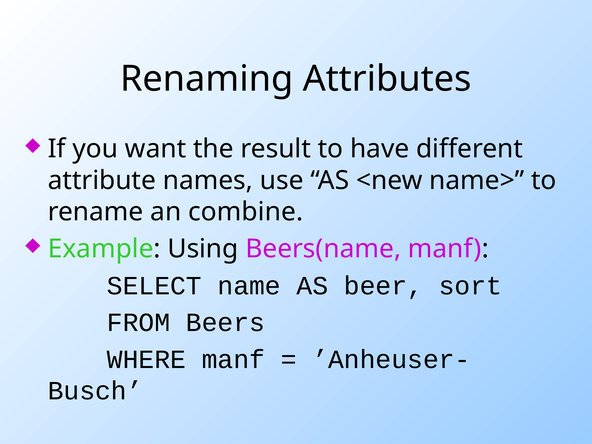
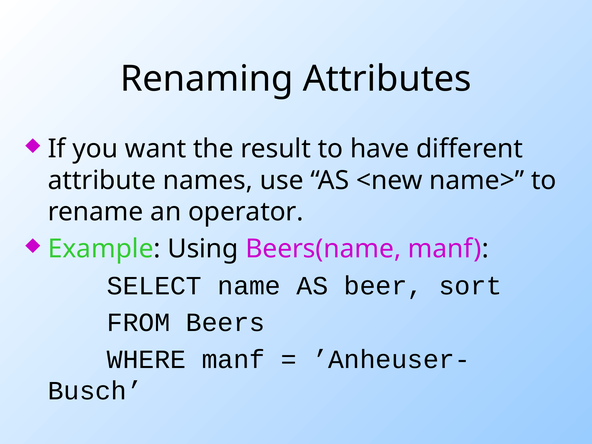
combine: combine -> operator (246, 212)
